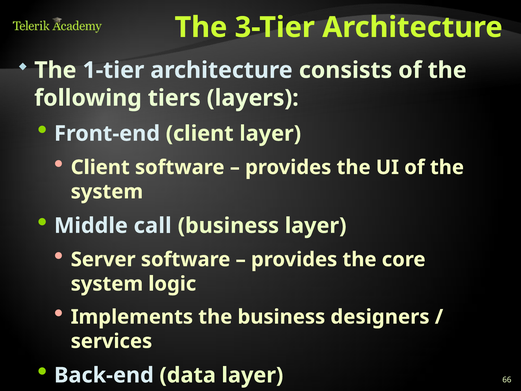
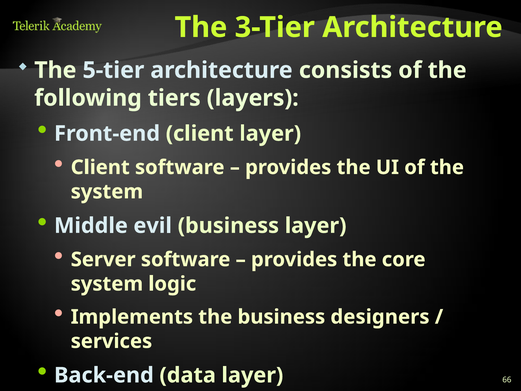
1-tier: 1-tier -> 5-tier (113, 70)
call: call -> evil (153, 226)
